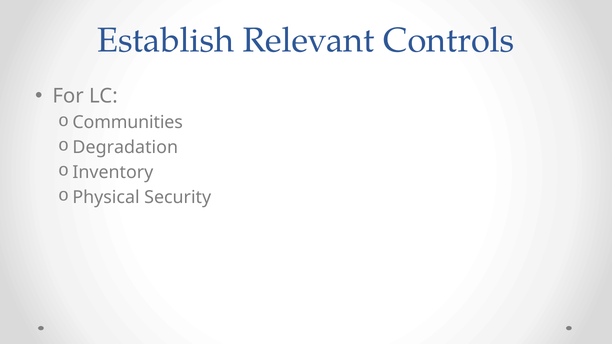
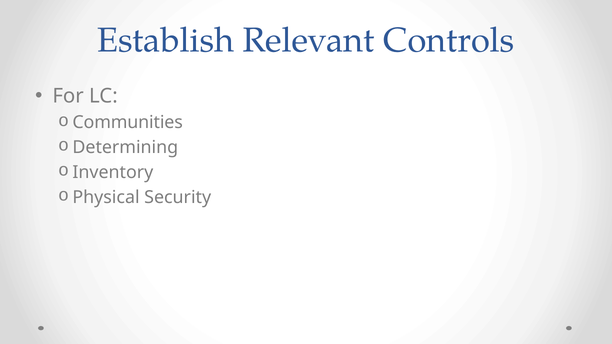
Degradation: Degradation -> Determining (125, 148)
